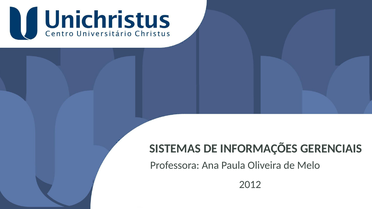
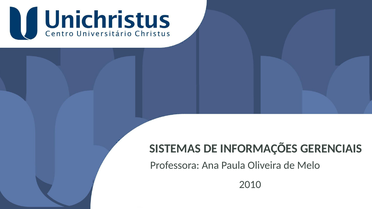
2012: 2012 -> 2010 (250, 185)
